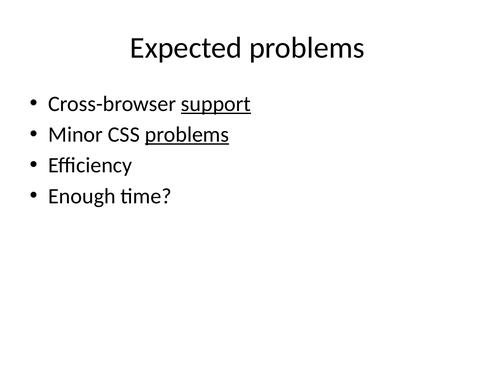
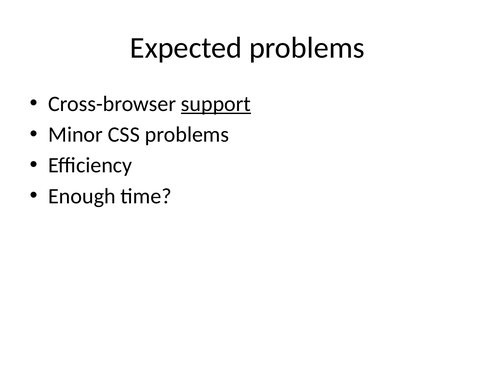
problems underline: present -> none (187, 135)
